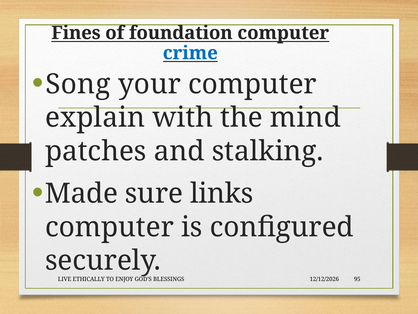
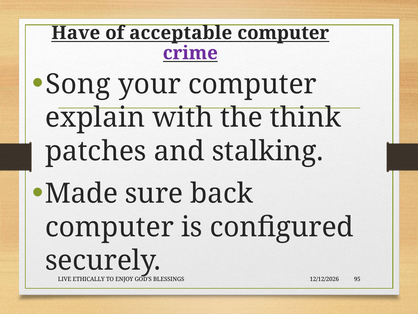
Fines: Fines -> Have (76, 33)
foundation: foundation -> acceptable (181, 33)
crime colour: blue -> purple (190, 53)
mind: mind -> think (305, 117)
links: links -> back (222, 193)
